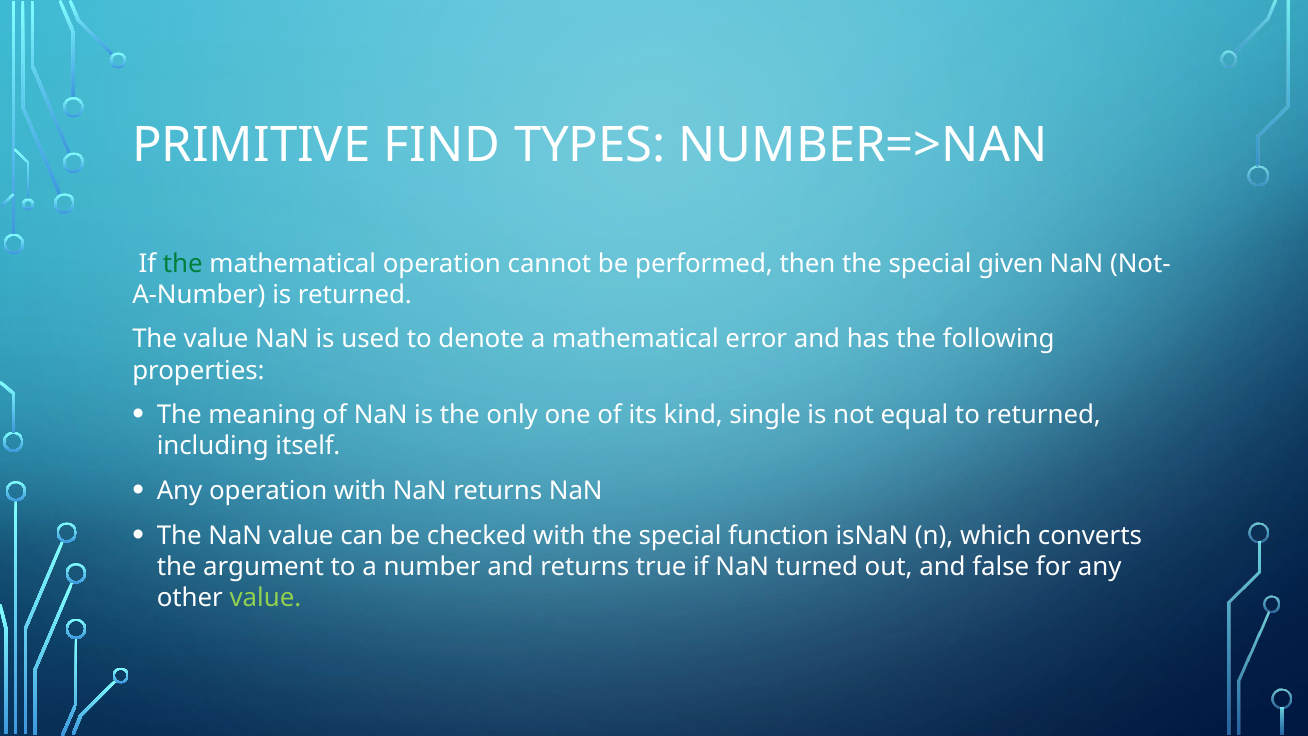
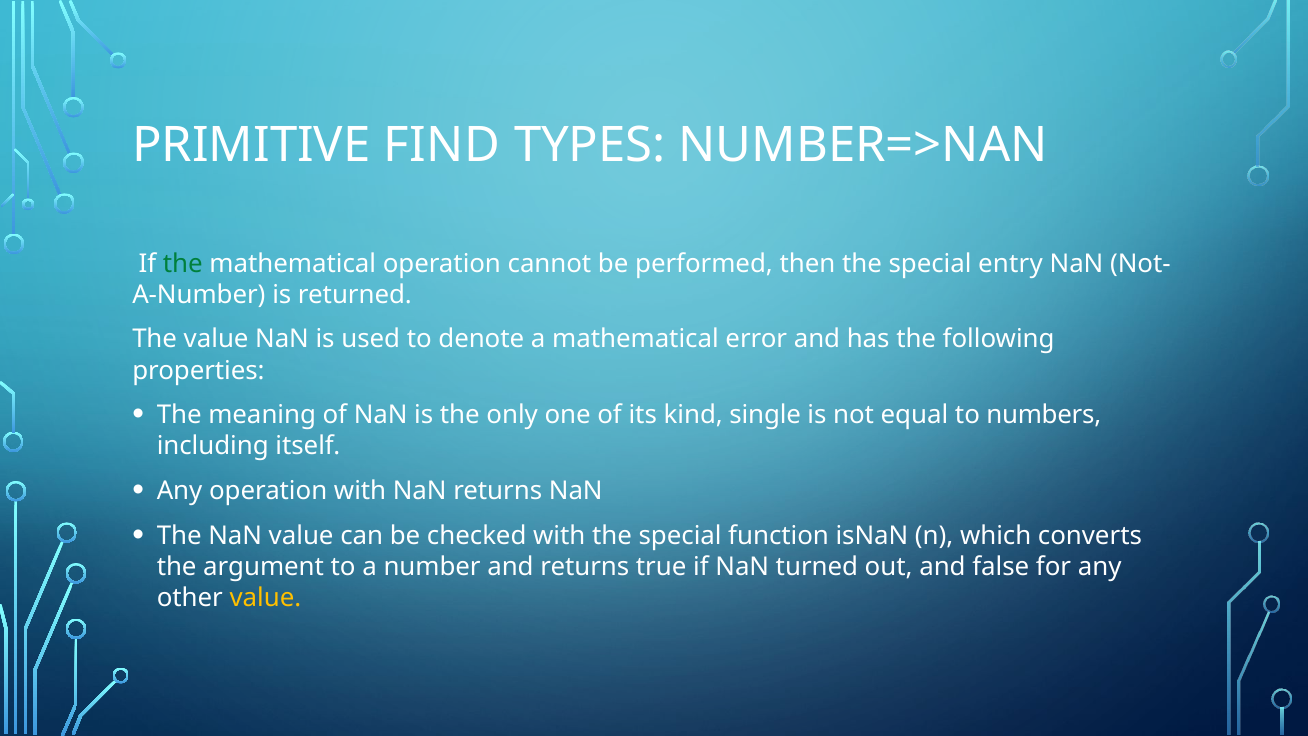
given: given -> entry (1010, 264)
to returned: returned -> numbers (1044, 415)
value colour: light green -> yellow (265, 598)
